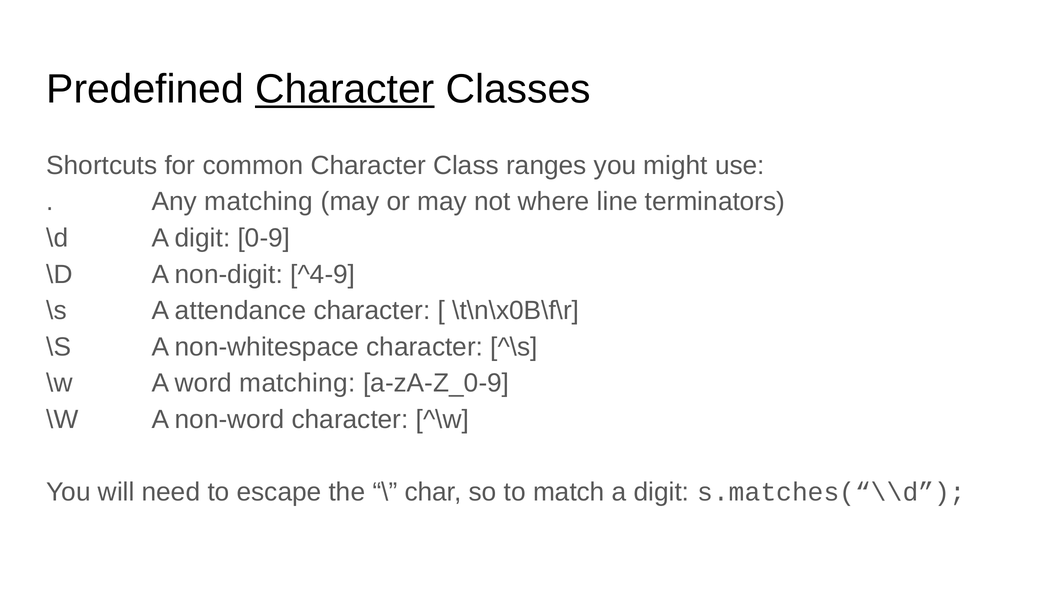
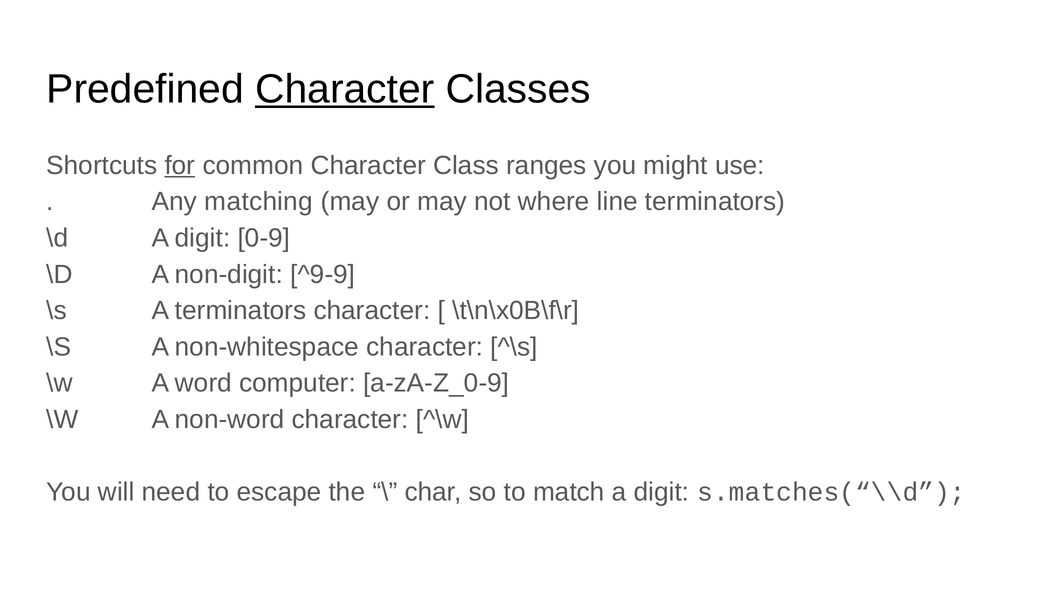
for underline: none -> present (180, 165)
^4-9: ^4-9 -> ^9-9 (323, 274)
A attendance: attendance -> terminators (241, 311)
word matching: matching -> computer (298, 383)
